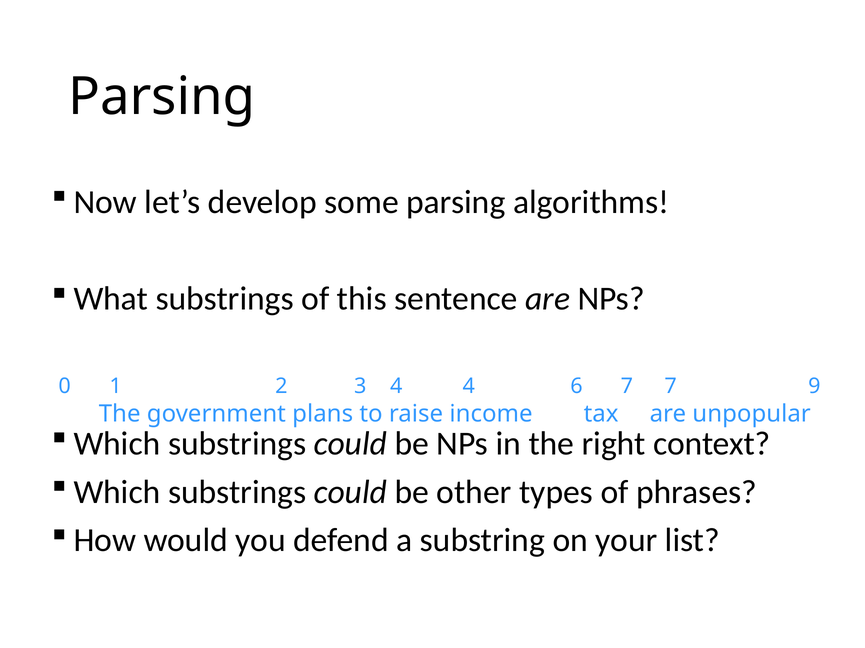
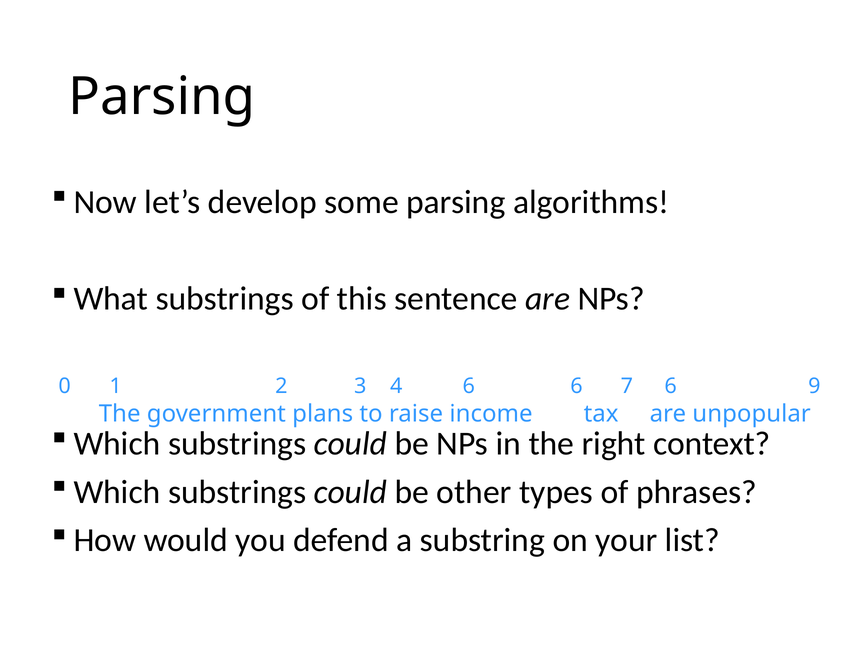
4 4: 4 -> 6 (469, 386)
7 7: 7 -> 6 (671, 386)
